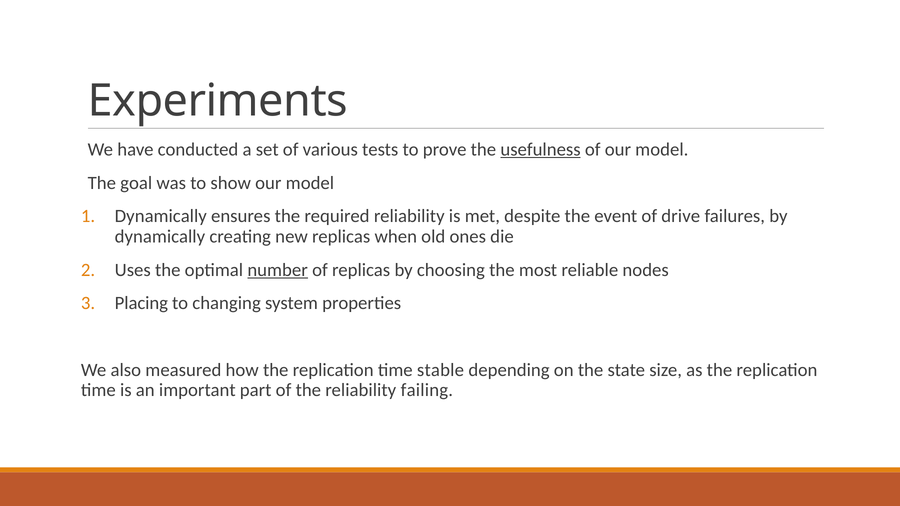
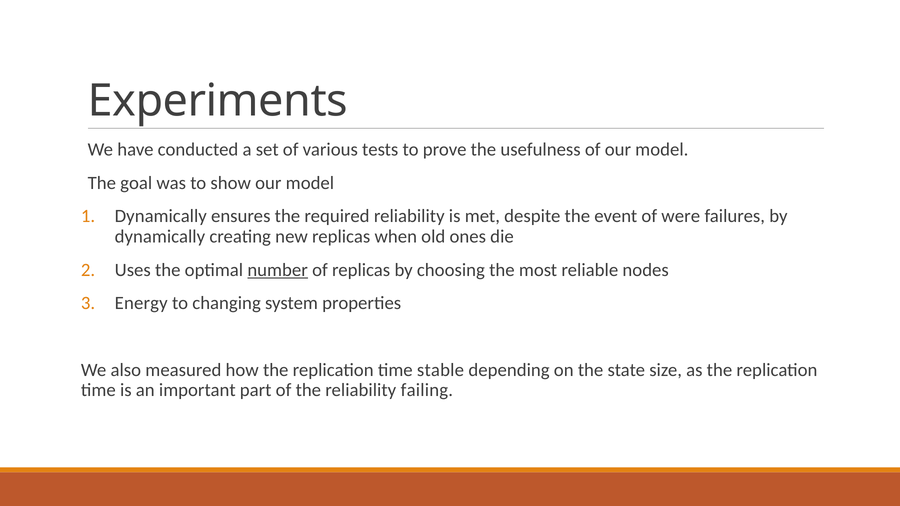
usefulness underline: present -> none (541, 150)
drive: drive -> were (681, 216)
Placing: Placing -> Energy (141, 303)
